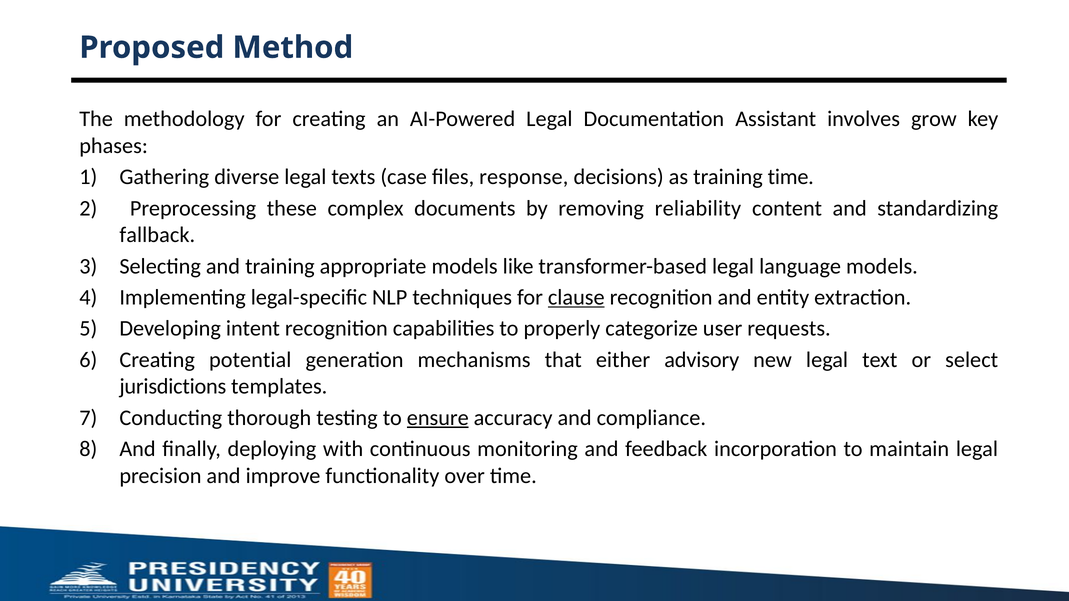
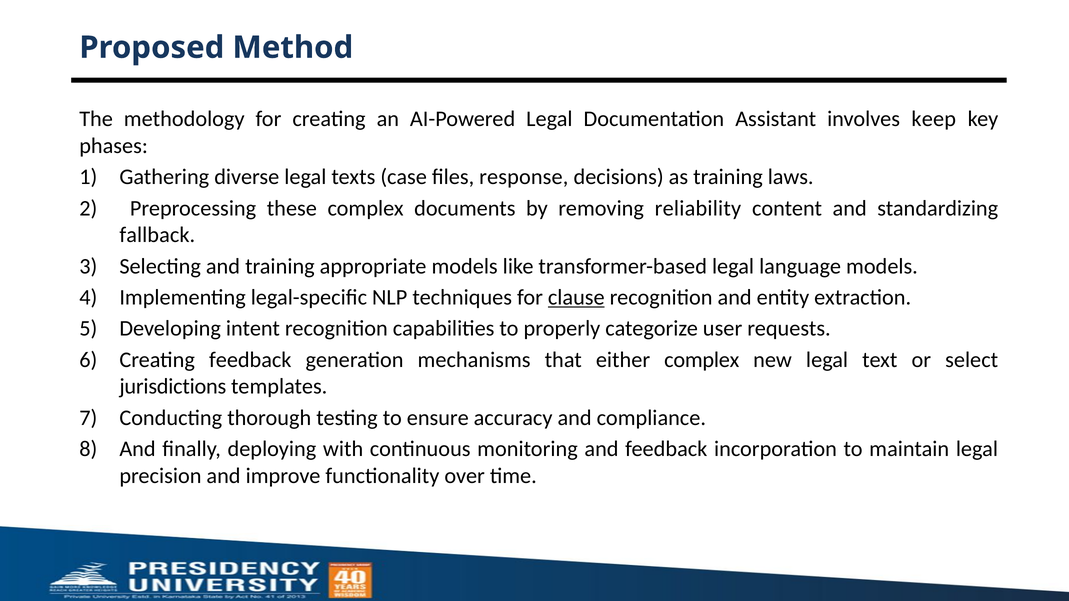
grow: grow -> keep (934, 119)
training time: time -> laws (791, 177)
Creating potential: potential -> feedback (250, 360)
either advisory: advisory -> complex (702, 360)
ensure underline: present -> none (438, 418)
